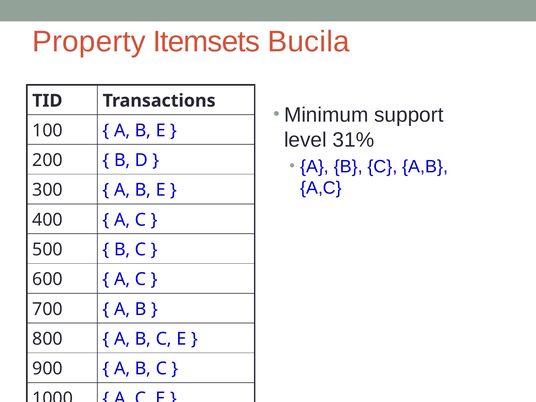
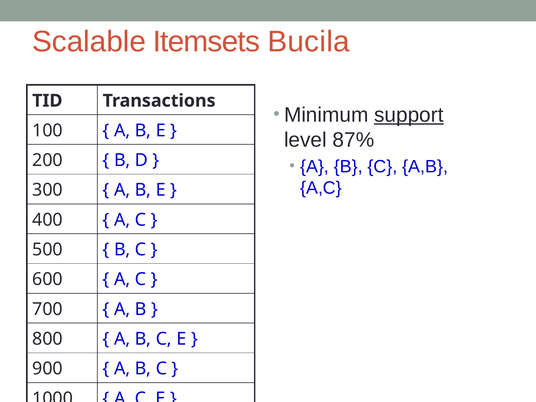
Property: Property -> Scalable (89, 42)
support underline: none -> present (409, 115)
31%: 31% -> 87% (353, 140)
